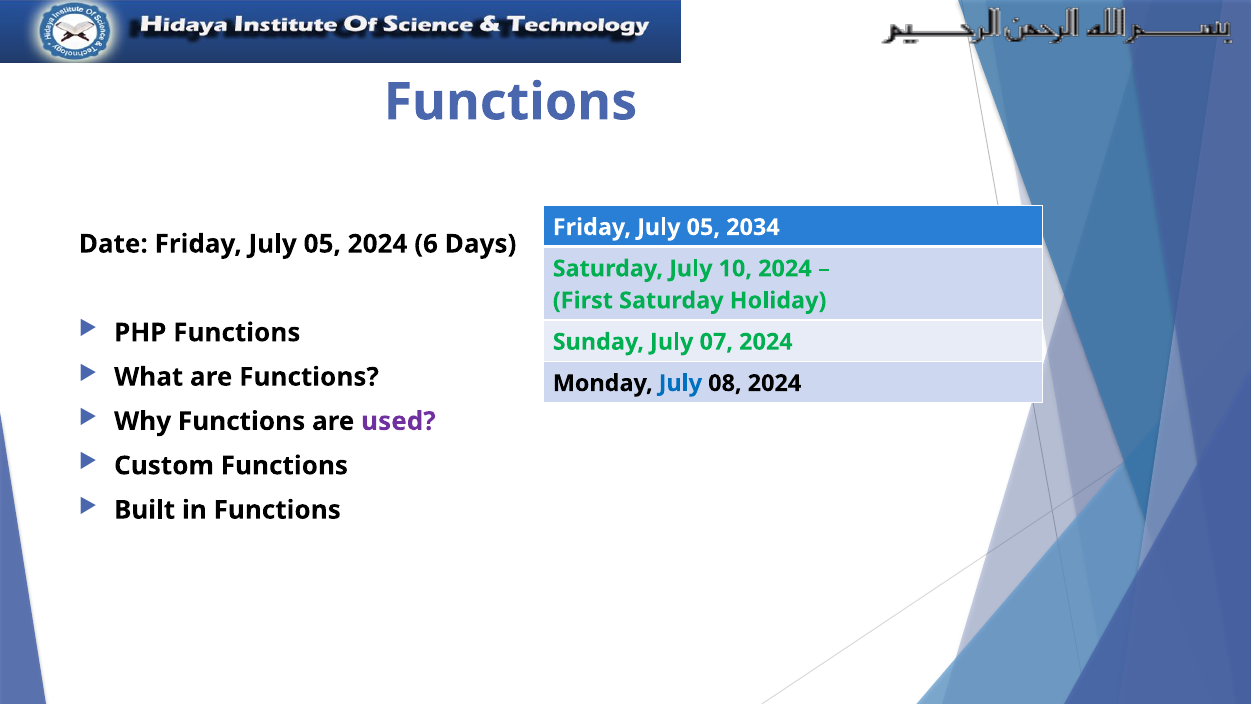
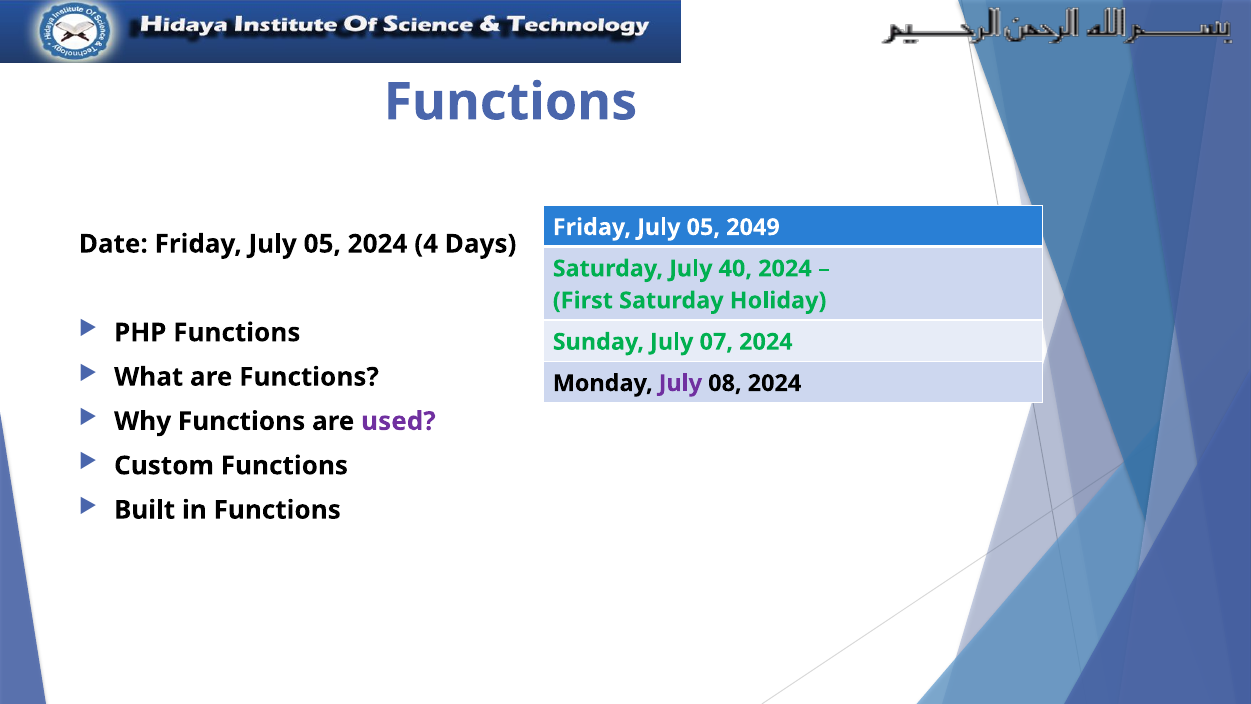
2034: 2034 -> 2049 (753, 227)
6: 6 -> 4 (426, 244)
10: 10 -> 40 (735, 269)
July colour: blue -> purple (680, 383)
